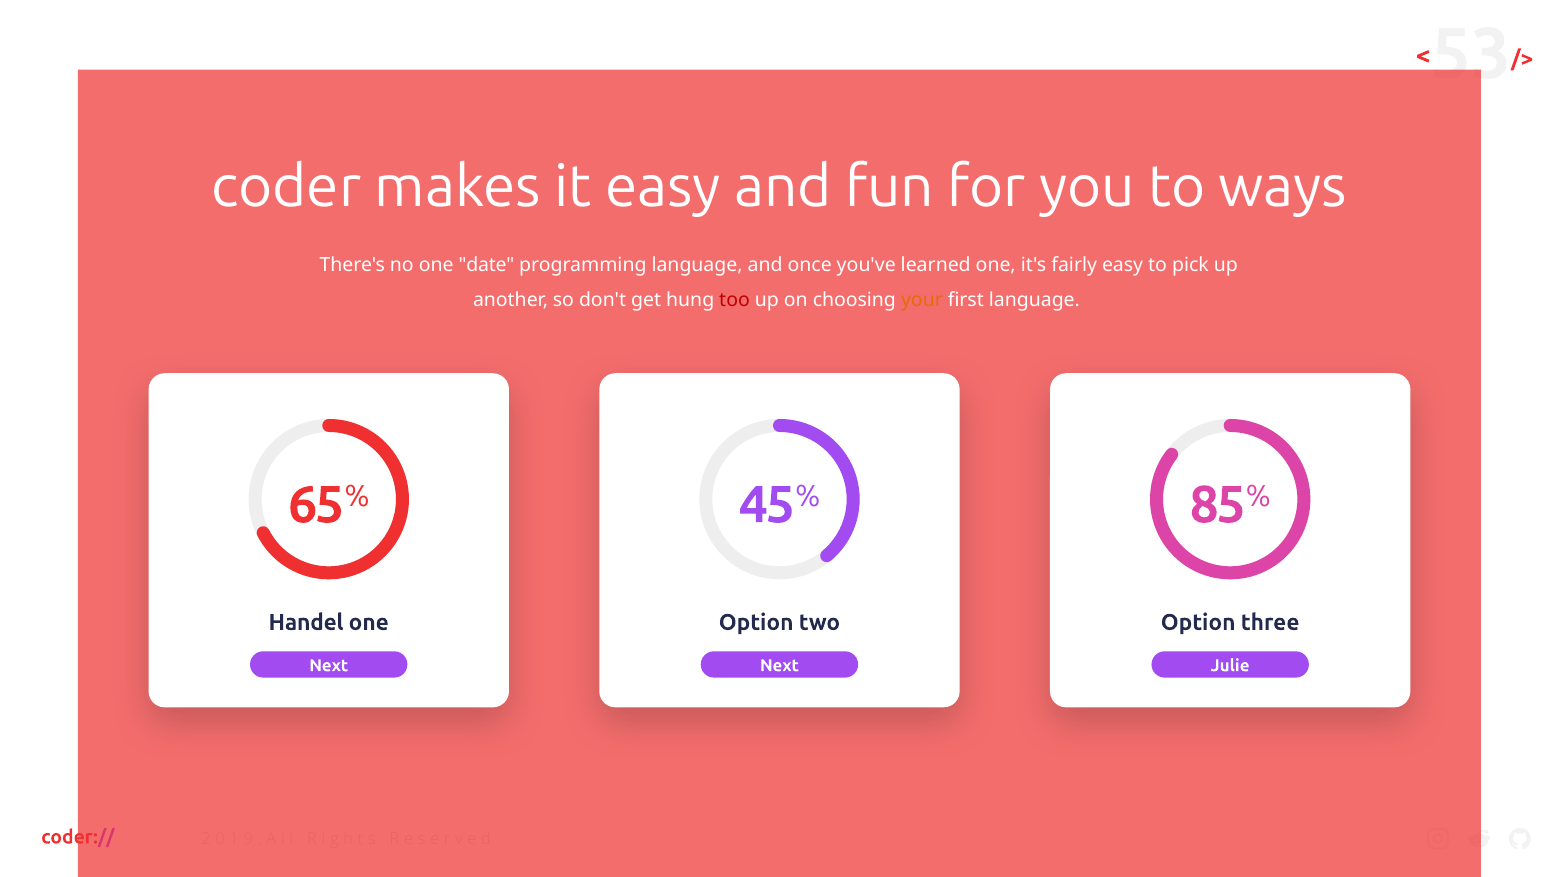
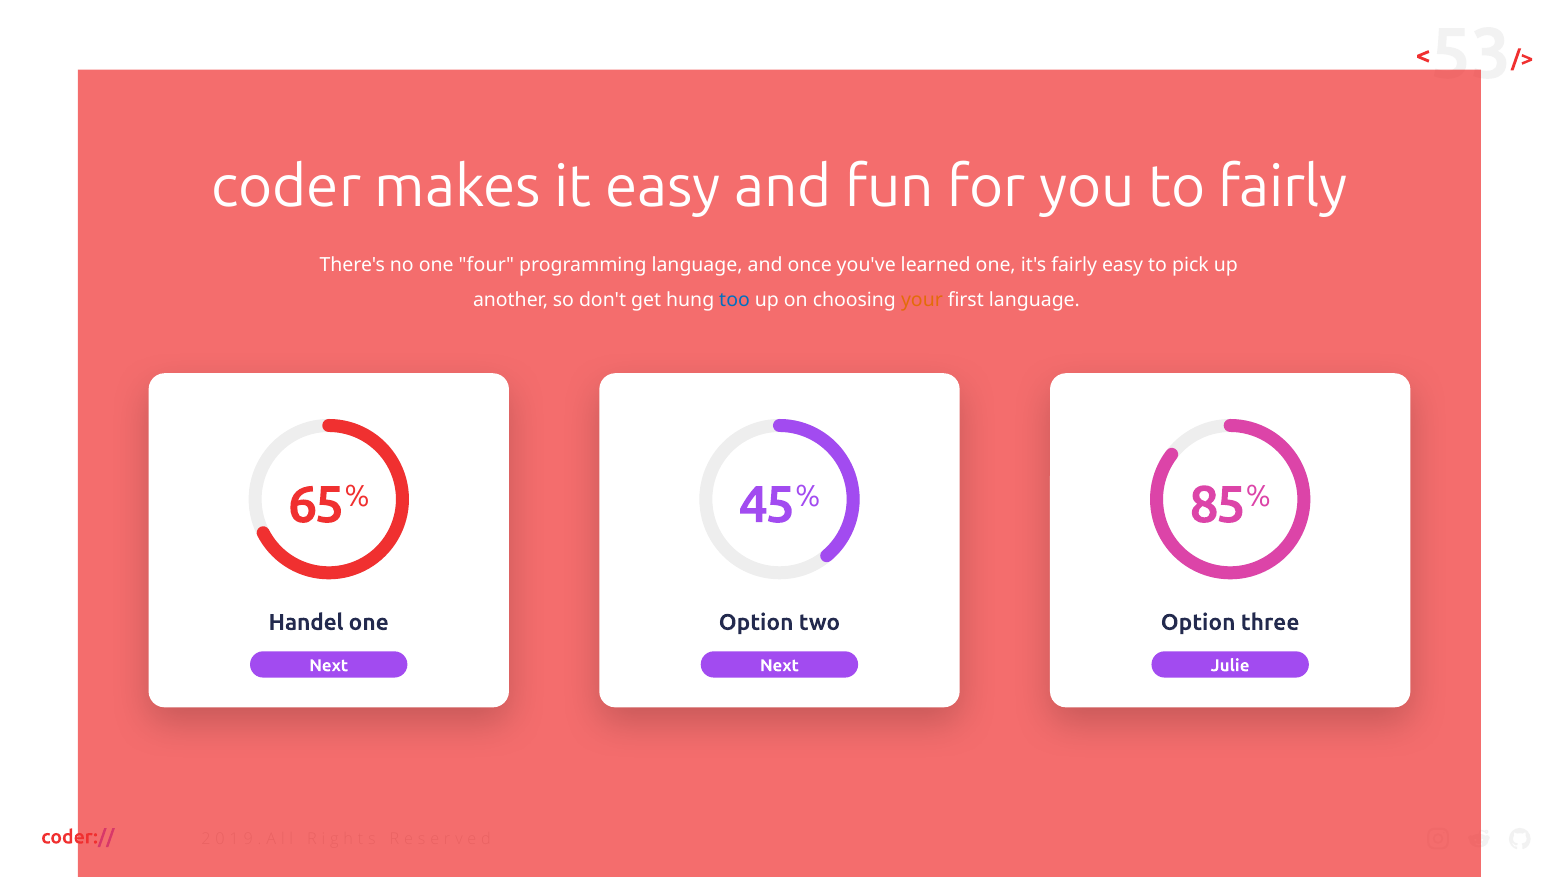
to ways: ways -> fairly (1283, 187)
date: date -> four (486, 265)
too colour: red -> blue (735, 300)
